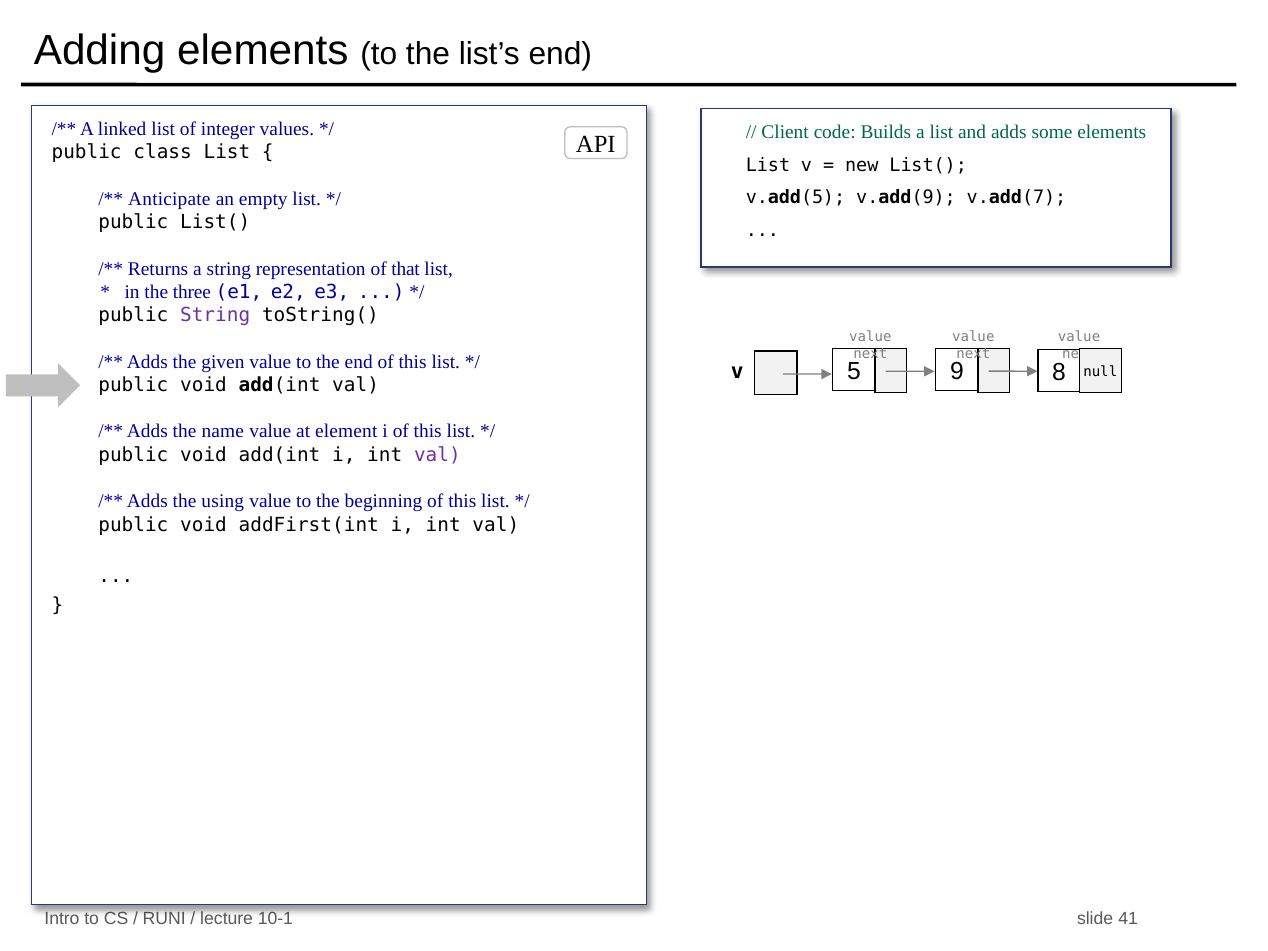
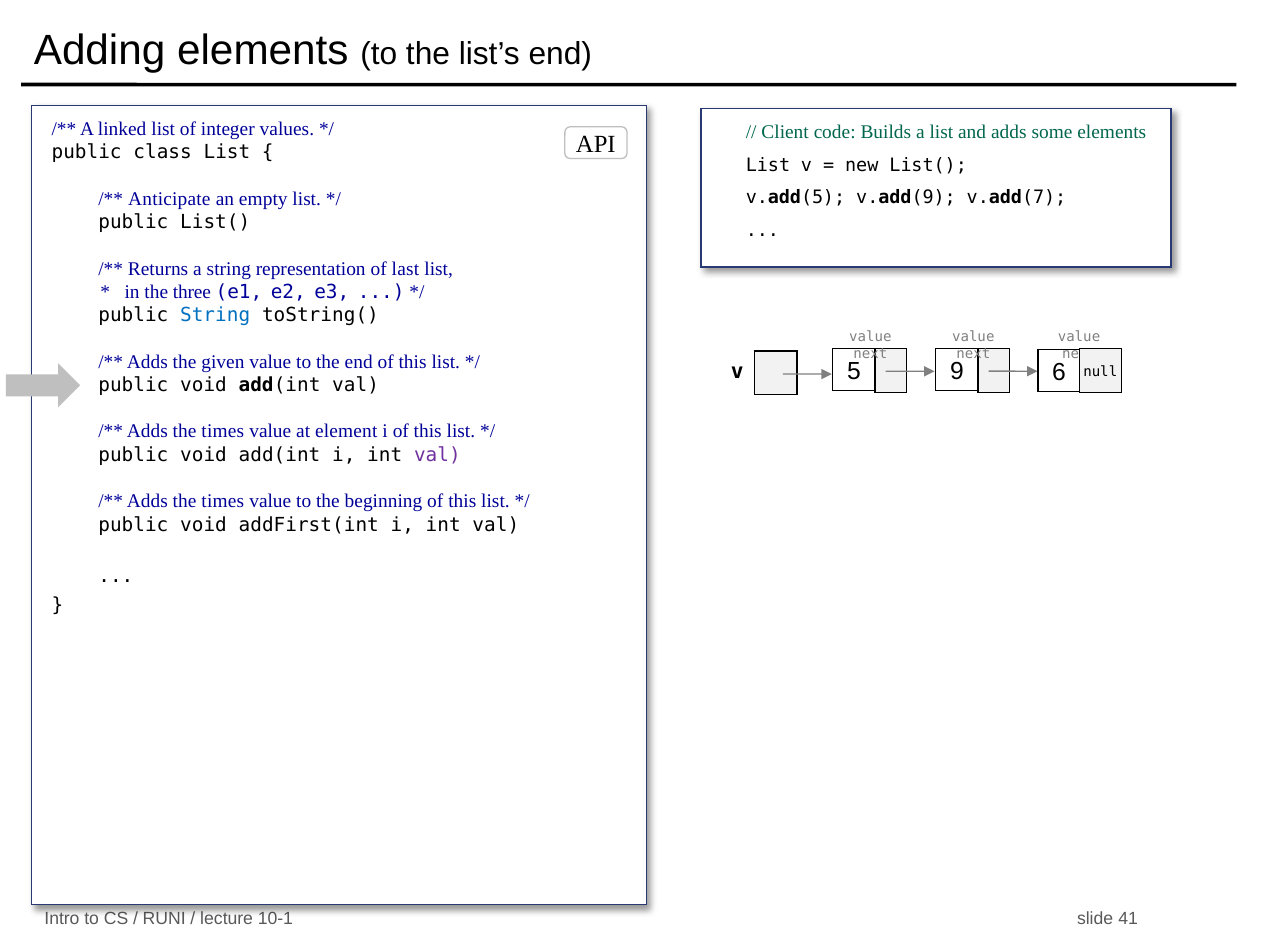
that: that -> last (405, 269)
String colour: purple -> blue (215, 315)
8: 8 -> 6 (1059, 372)
name: name -> times (223, 432)
using: using -> times (223, 501)
